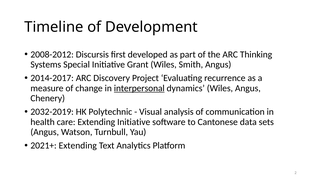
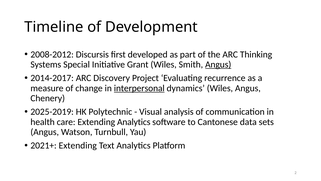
Angus underline: none -> present (218, 64)
2032-2019: 2032-2019 -> 2025-2019 (52, 112)
Extending Initiative: Initiative -> Analytics (134, 122)
